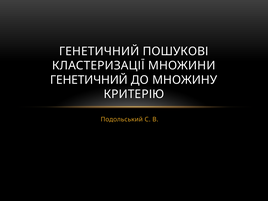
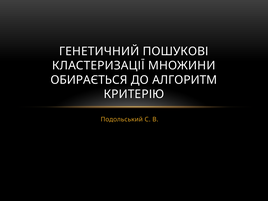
ГЕНЕТИЧНИЙ: ГЕНЕТИЧНИЙ -> ОБИРАЄТЬСЯ (89, 80)
МНОЖИНУ: МНОЖИНУ -> АЛГОРИТМ (185, 80)
